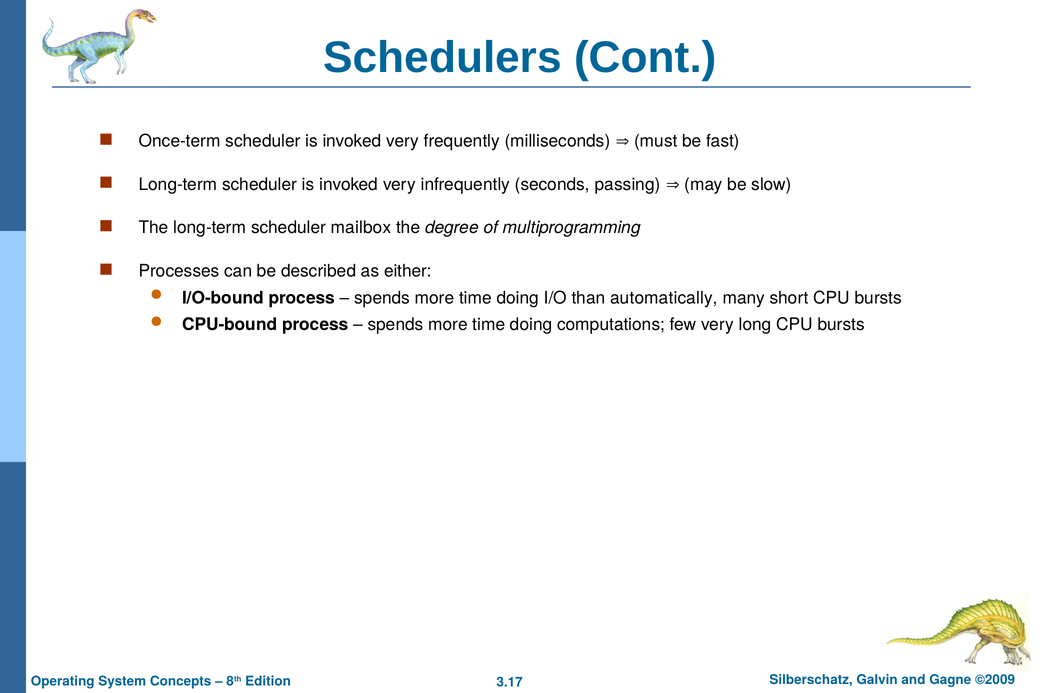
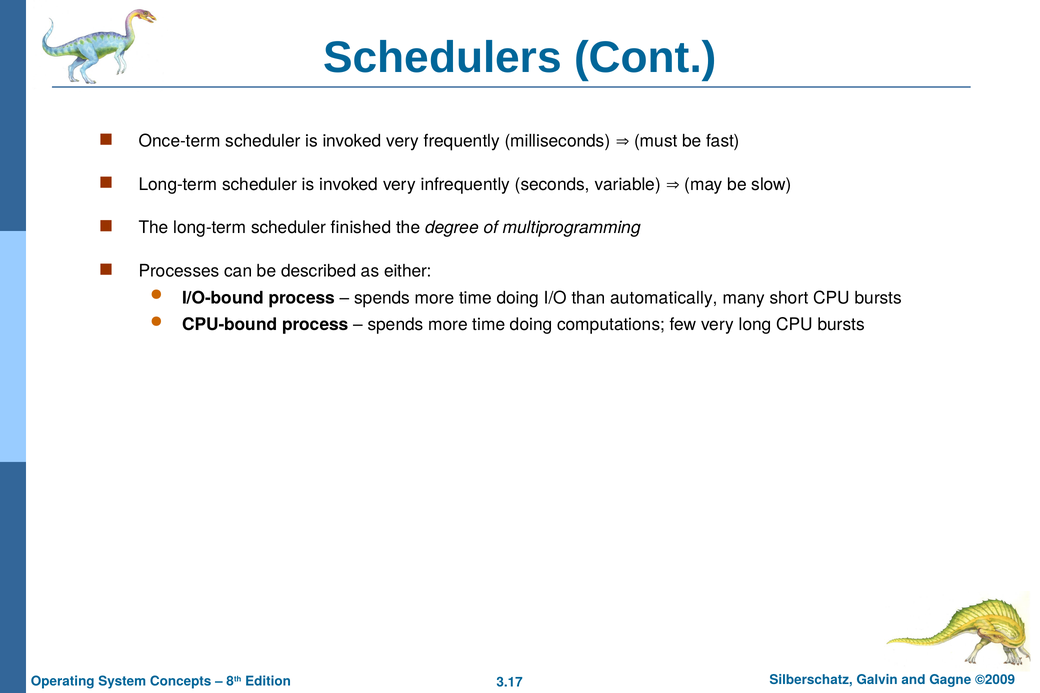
passing: passing -> variable (628, 185)
mailbox: mailbox -> finished (361, 228)
